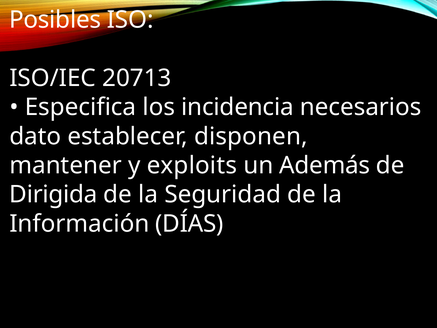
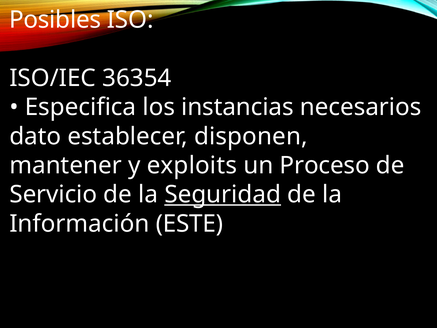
20713: 20713 -> 36354 (137, 78)
incidencia: incidencia -> instancias (237, 107)
Además: Además -> Proceso (325, 165)
Dirigida: Dirigida -> Servicio (53, 194)
Seguridad underline: none -> present (223, 194)
DÍAS: DÍAS -> ESTE (189, 224)
